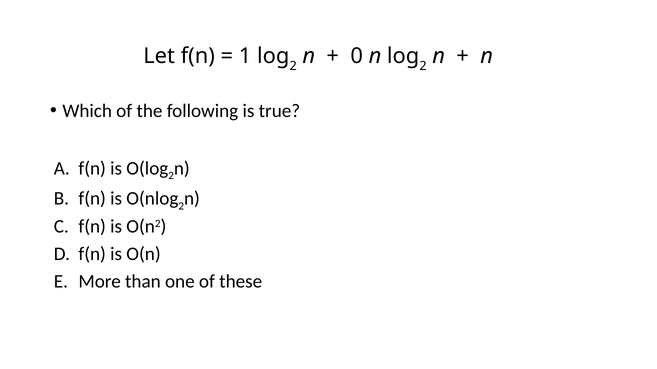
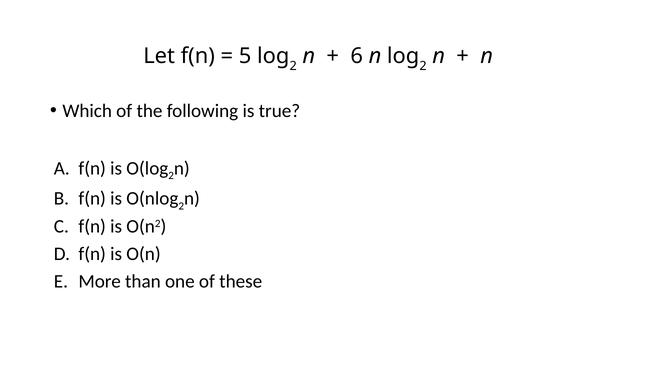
1: 1 -> 5 (245, 56)
0: 0 -> 6 (357, 56)
